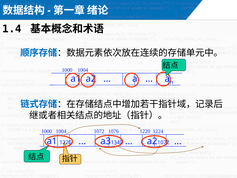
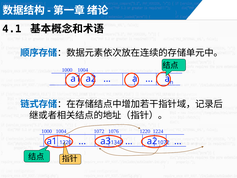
1.4: 1.4 -> 4.1 (12, 29)
